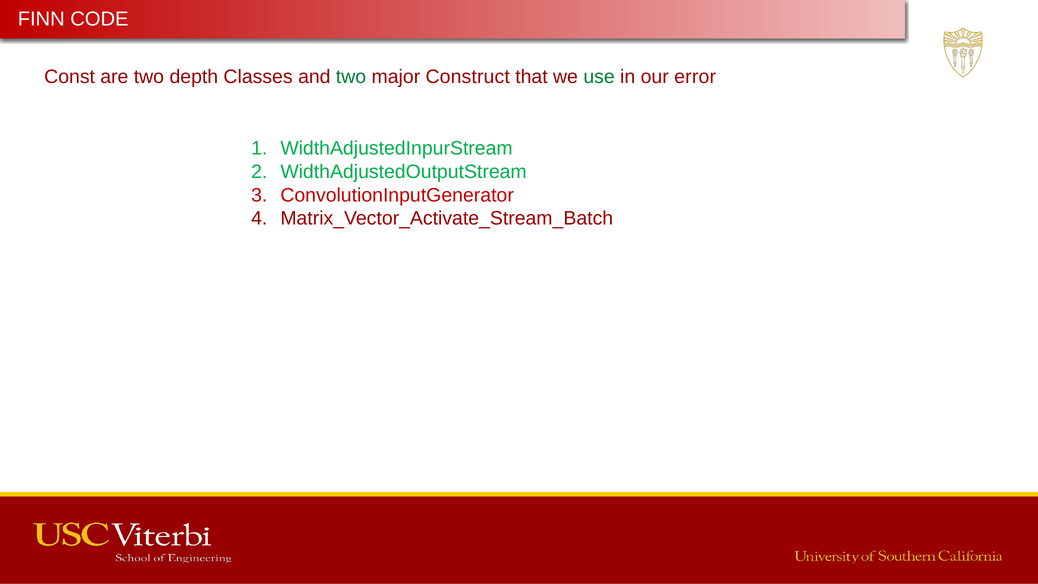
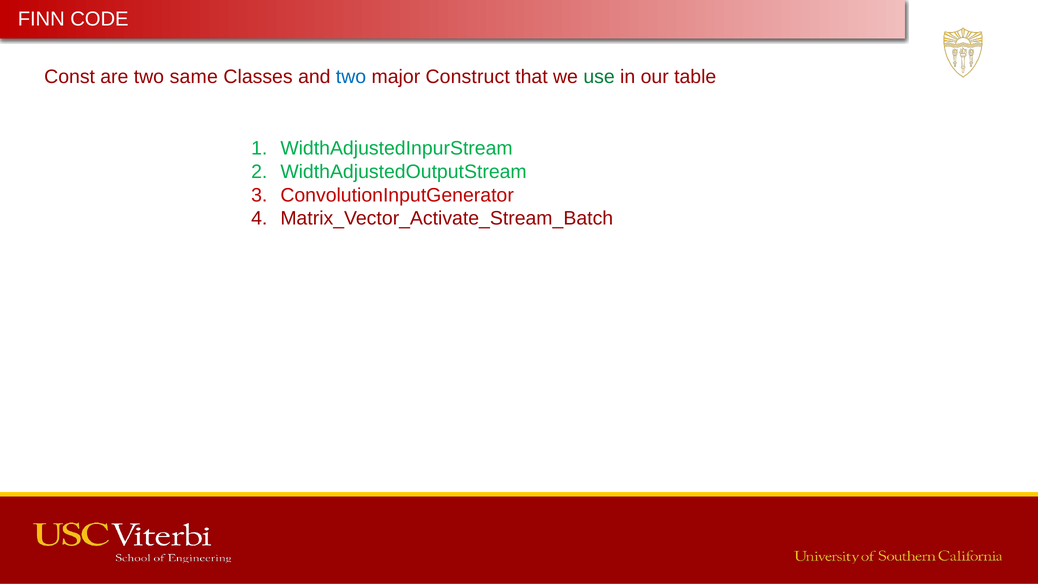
depth: depth -> same (194, 77)
two colour: green -> blue (351, 77)
our error: error -> table (695, 77)
